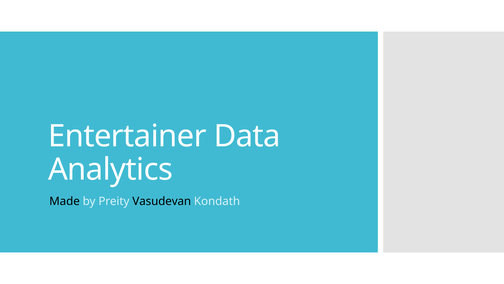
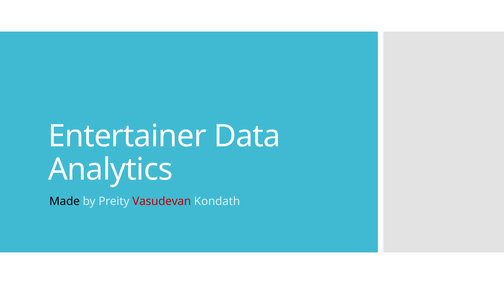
Vasudevan colour: black -> red (162, 201)
